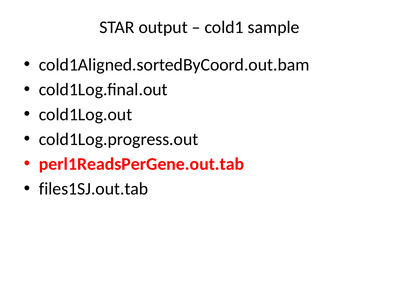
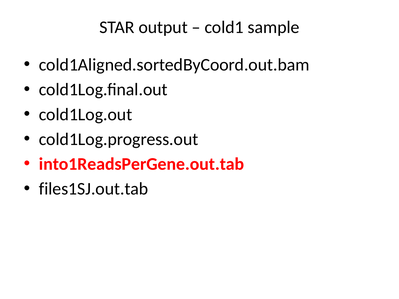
perl1ReadsPerGene.out.tab: perl1ReadsPerGene.out.tab -> into1ReadsPerGene.out.tab (142, 164)
